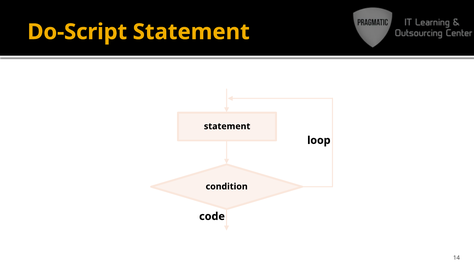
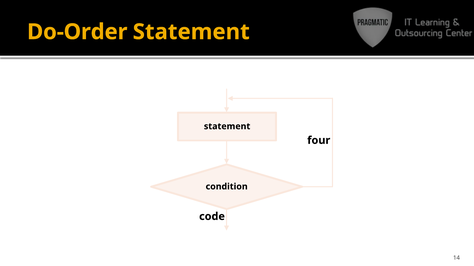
Do-Script: Do-Script -> Do-Order (77, 32)
loop: loop -> four (319, 141)
